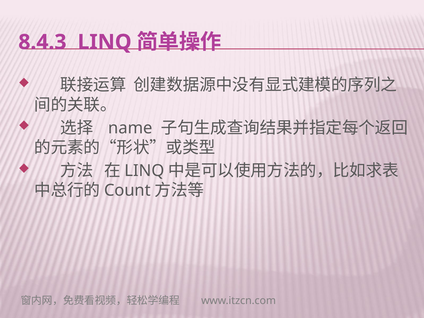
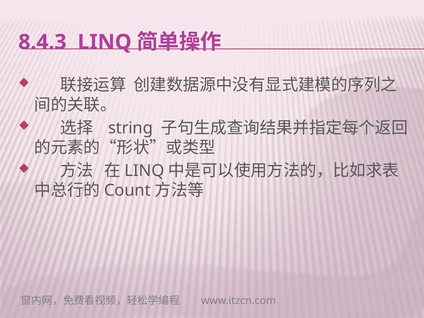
name: name -> string (130, 128)
